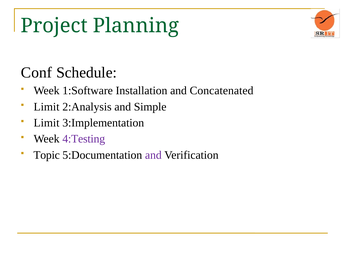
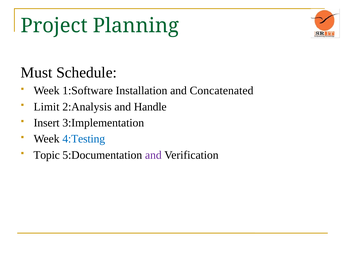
Conf: Conf -> Must (37, 72)
Simple: Simple -> Handle (150, 107)
Limit: Limit -> Insert (47, 123)
4:Testing colour: purple -> blue (84, 139)
